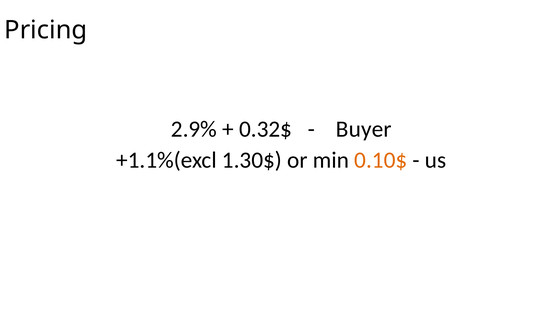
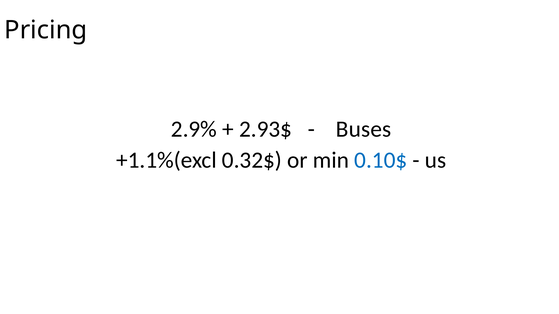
0.32$: 0.32$ -> 2.93$ (266, 129)
Buyer: Buyer -> Buses (364, 129)
1.30$: 1.30$ -> 0.32$ (252, 160)
0.10$ colour: orange -> blue (381, 160)
